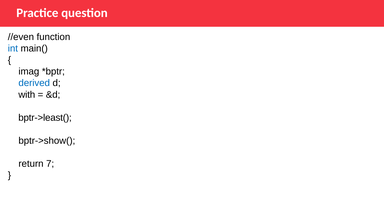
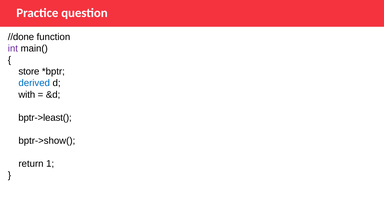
//even: //even -> //done (21, 37)
int colour: blue -> purple (13, 49)
imag: imag -> store (29, 72)
7: 7 -> 1 (50, 164)
